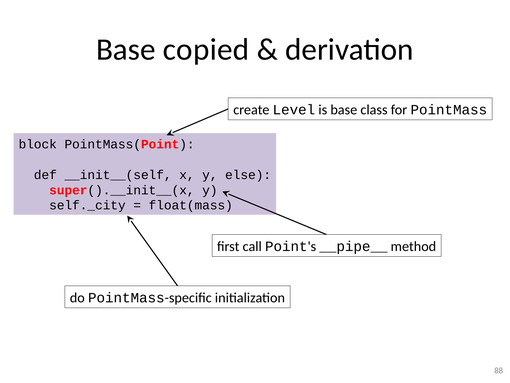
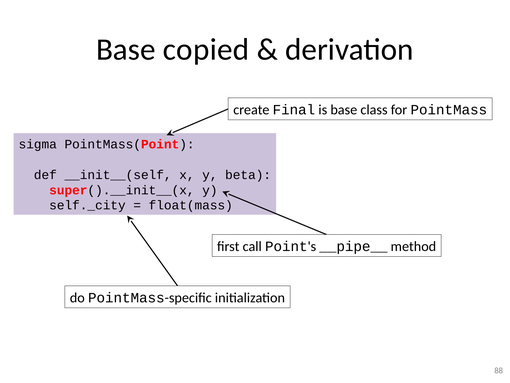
Level: Level -> Final (294, 110)
block: block -> sigma (38, 144)
else: else -> beta (248, 175)
